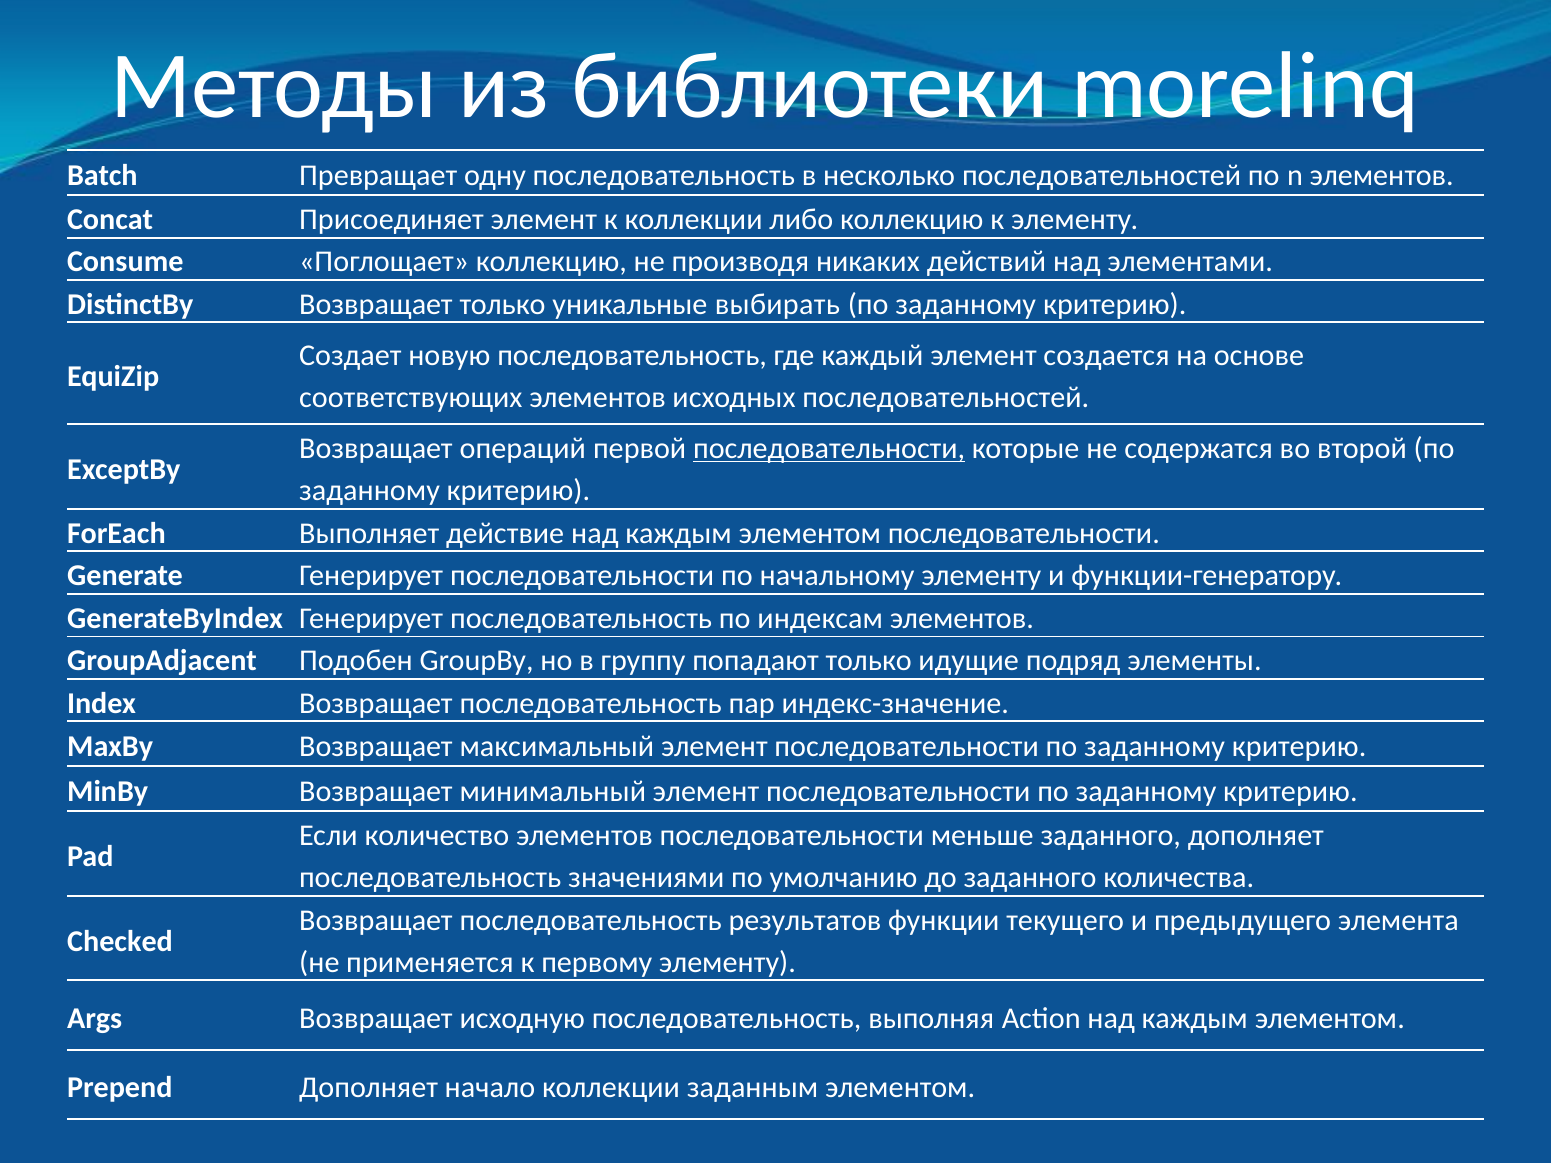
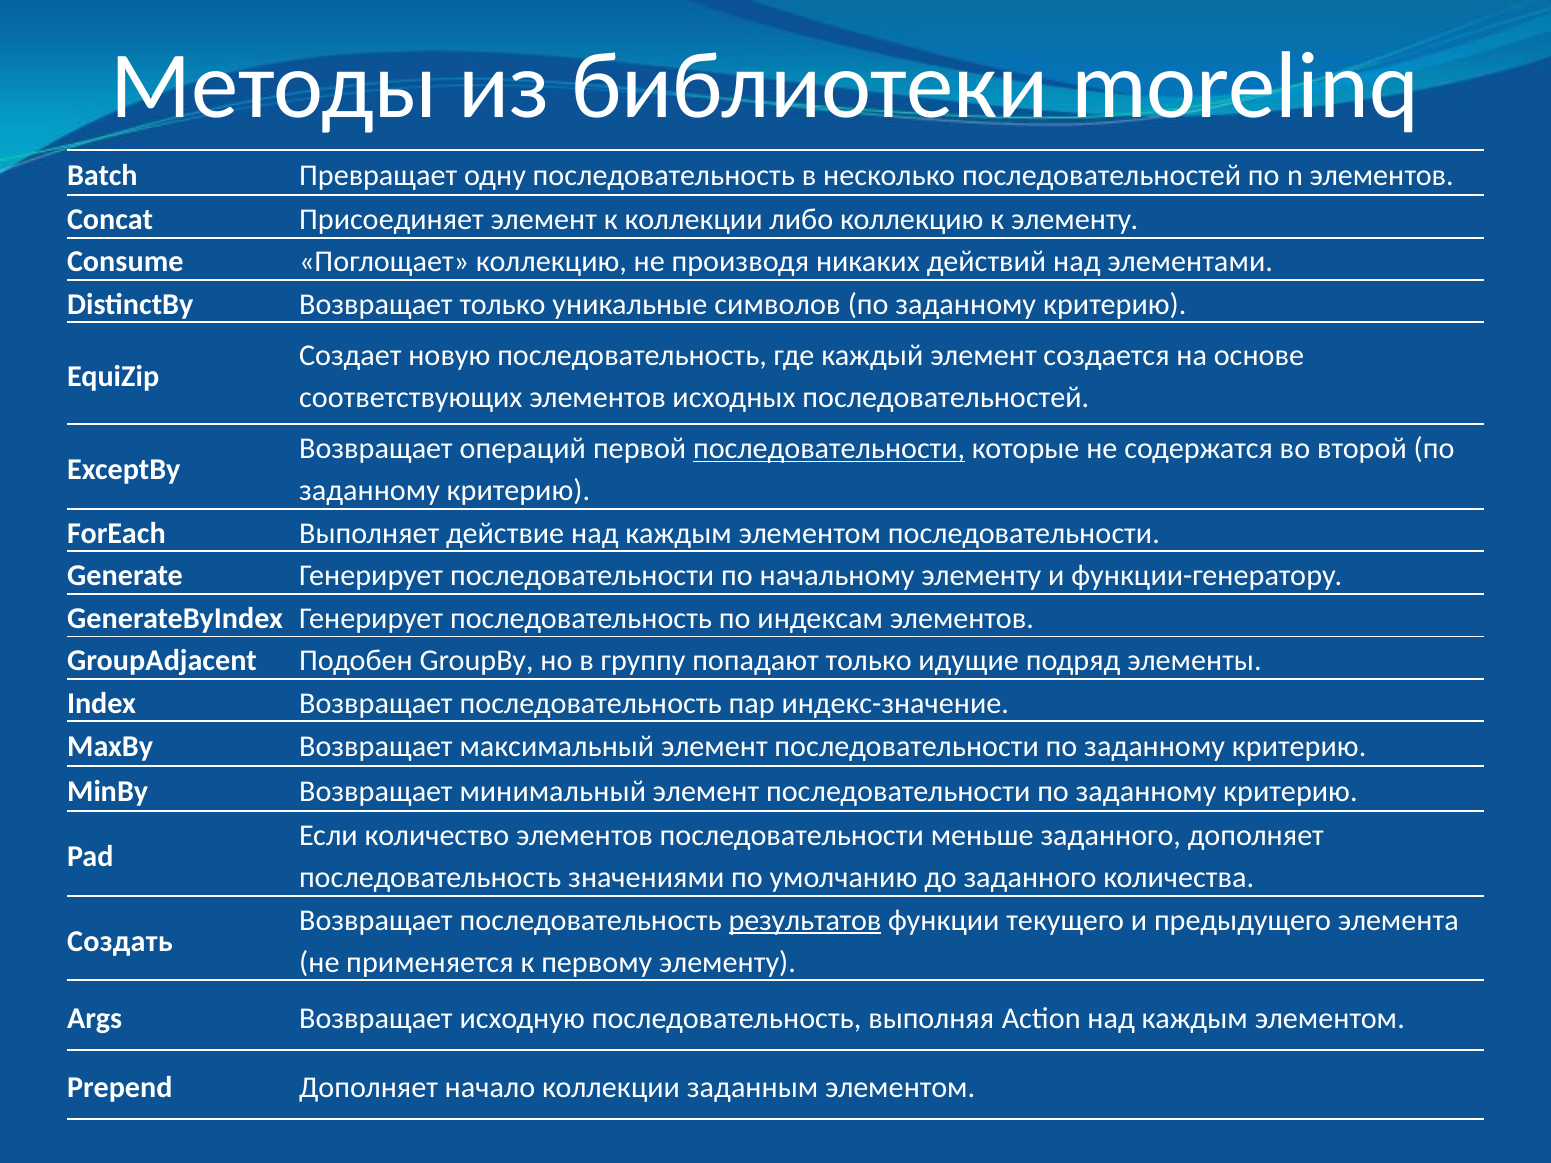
выбирать: выбирать -> символов (777, 304)
результатов underline: none -> present (805, 920)
Checked: Checked -> Создать (120, 941)
